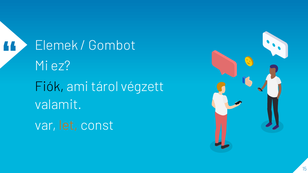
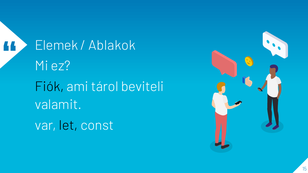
Gombot: Gombot -> Ablakok (112, 45)
végzett: végzett -> beviteli (142, 87)
let colour: orange -> black (68, 125)
